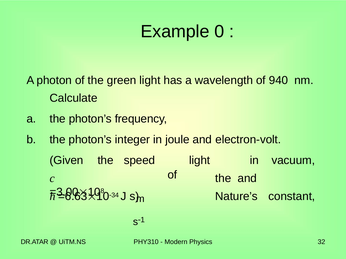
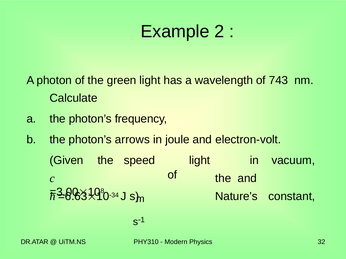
0: 0 -> 2 (219, 32)
940: 940 -> 743 (278, 80)
integer: integer -> arrows (132, 140)
